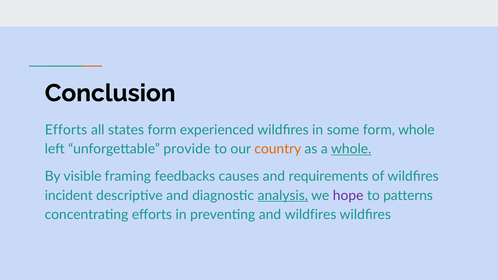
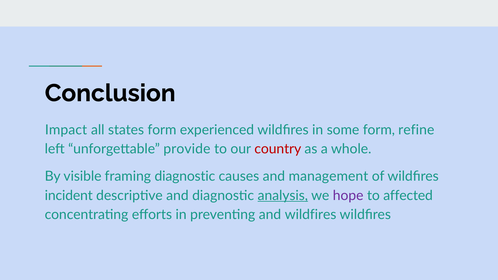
Efforts: Efforts -> Impact (66, 130)
form whole: whole -> refine (416, 130)
country colour: orange -> red (278, 149)
whole underline: present -> none (351, 149)
framing feedbacks: feedbacks -> diagnostic (185, 176)
requirements: requirements -> management (328, 176)
patterns: patterns -> affected (408, 196)
